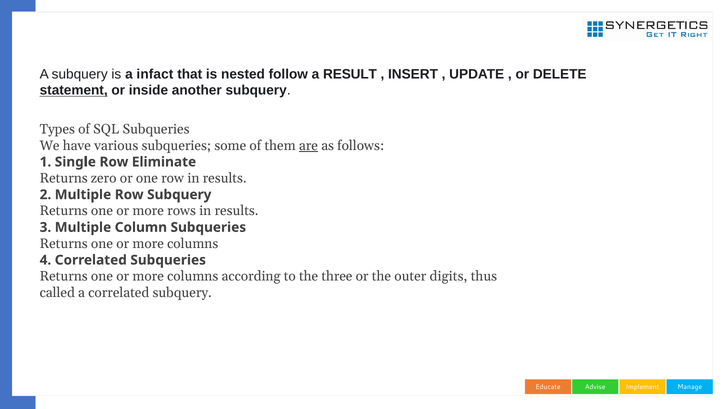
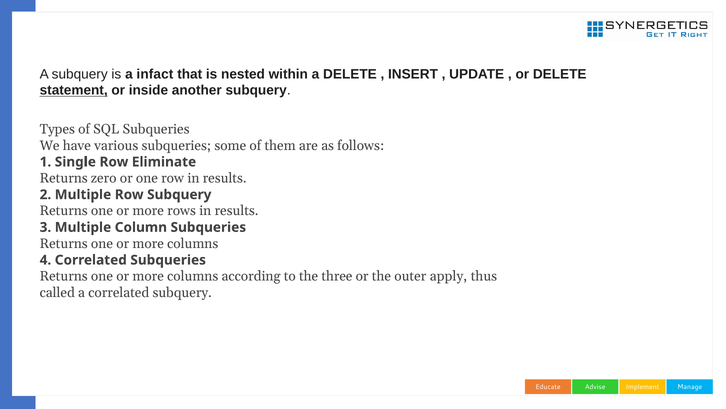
follow: follow -> within (288, 74)
a RESULT: RESULT -> DELETE (350, 74)
are underline: present -> none (308, 145)
digits: digits -> apply (448, 276)
